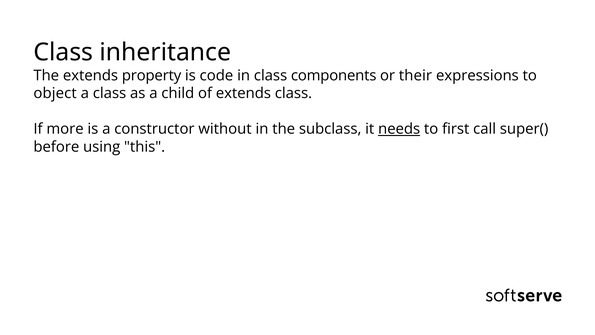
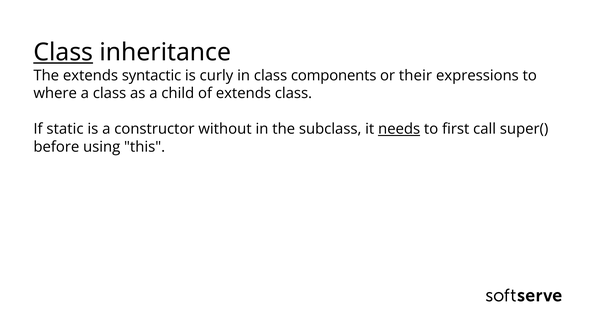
Class underline: none -> present (63, 52)
property: property -> syntactic (152, 75)
code: code -> curly (216, 75)
object: object -> where (55, 93)
more: more -> static (65, 129)
